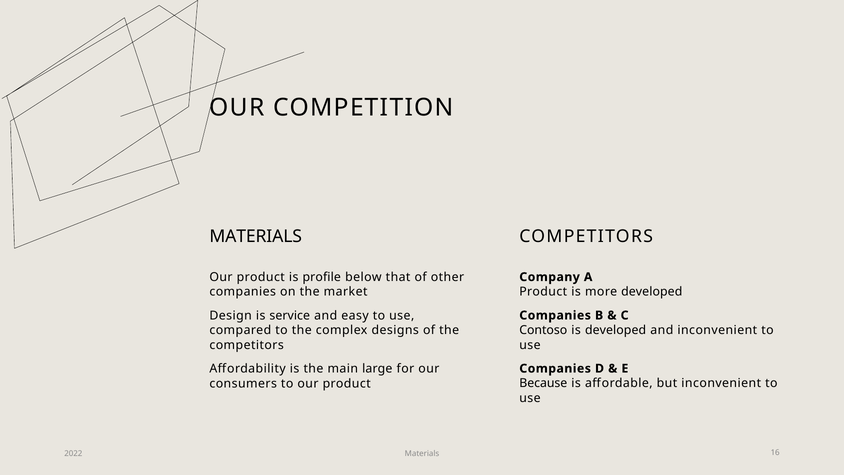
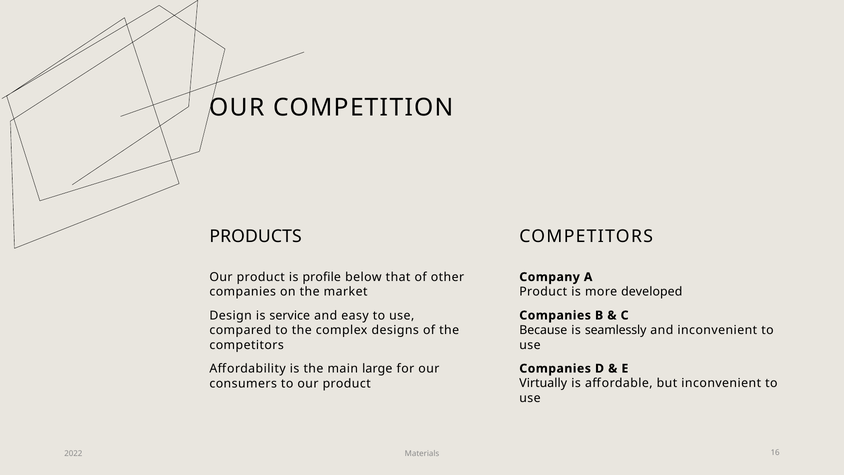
MATERIALS: MATERIALS -> PRODUCTS (256, 237)
Contoso: Contoso -> Because (543, 330)
is developed: developed -> seamlessly (616, 330)
Because: Because -> Virtually (543, 383)
